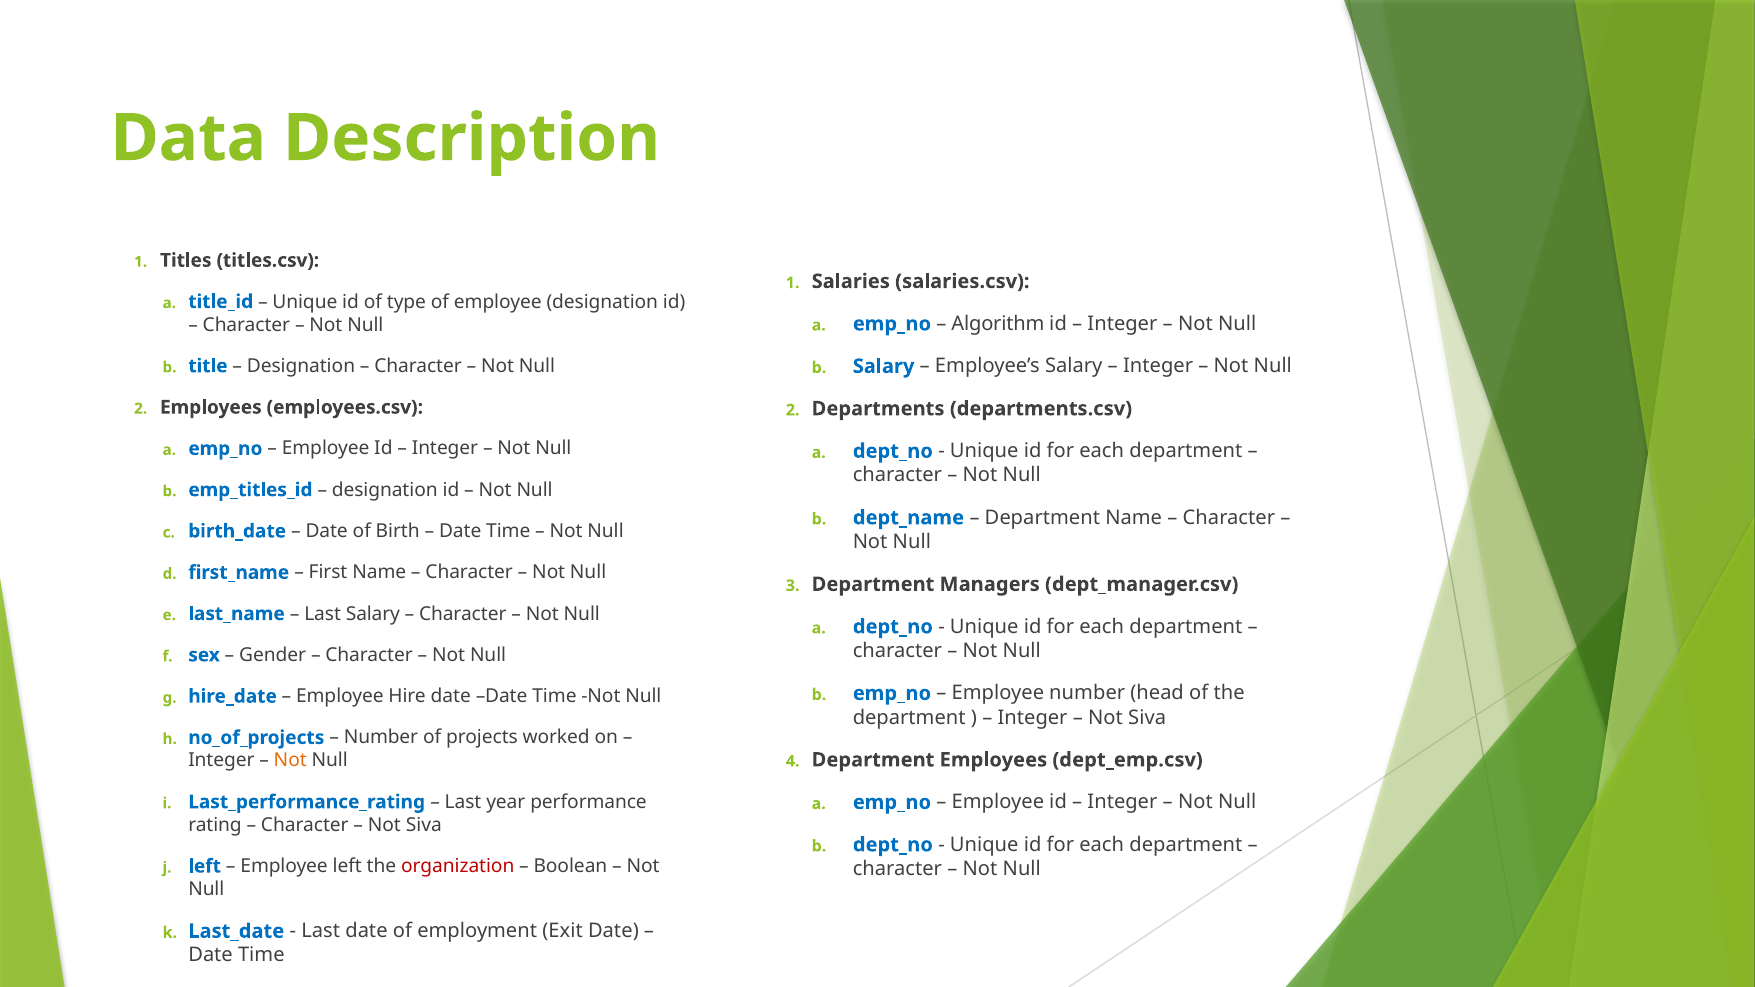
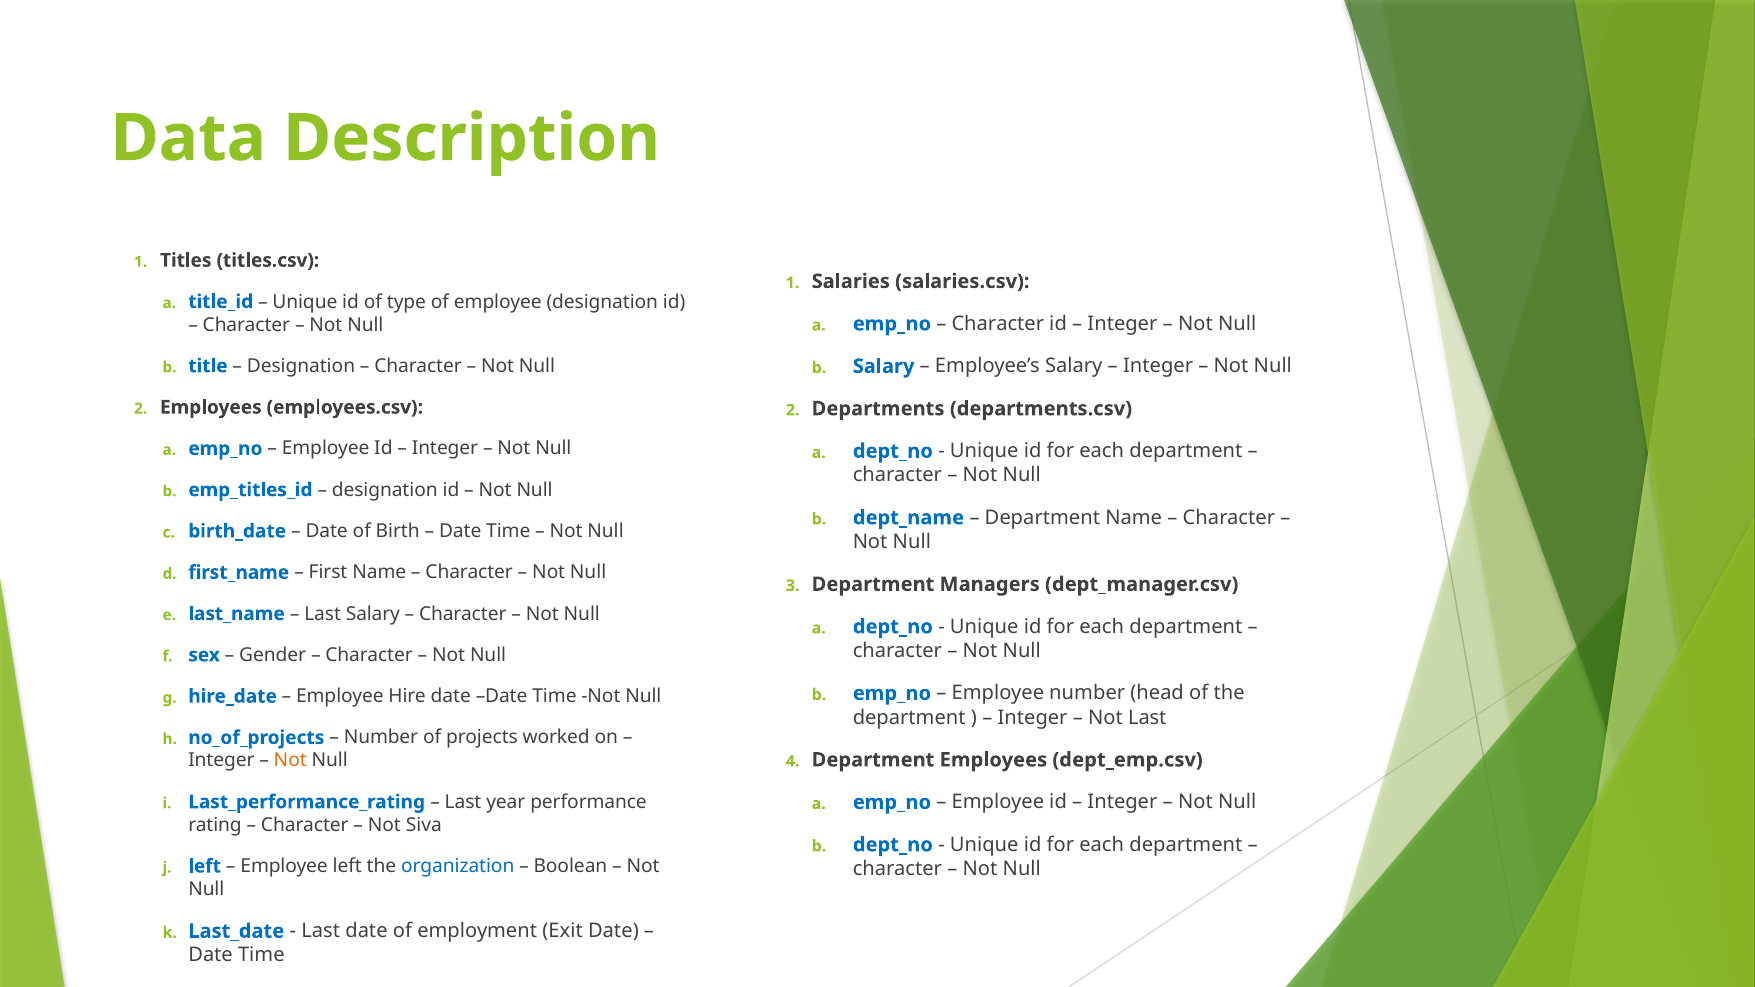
Algorithm: Algorithm -> Character (998, 324)
Siva: Siva -> Last (1147, 718)
organization colour: red -> blue (458, 866)
